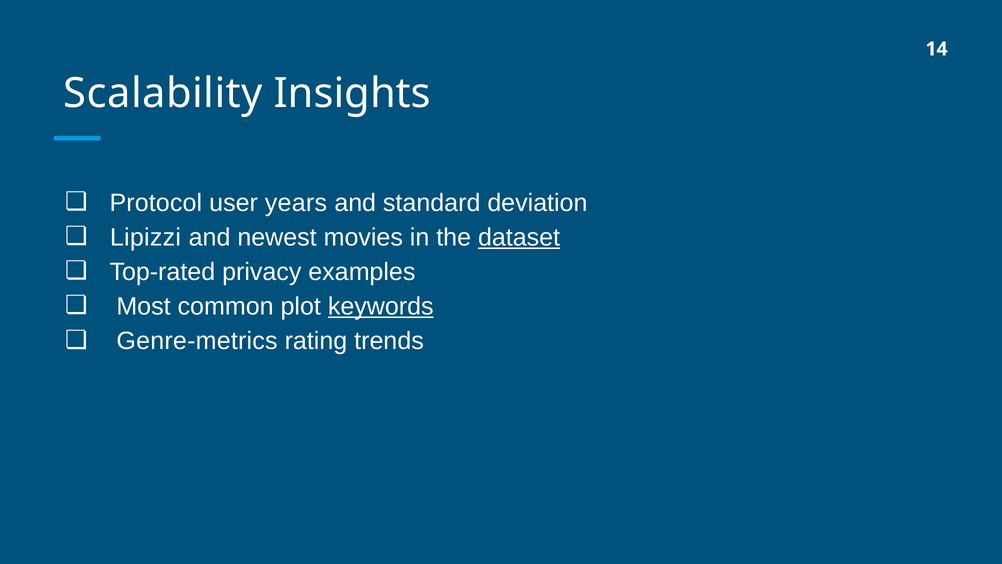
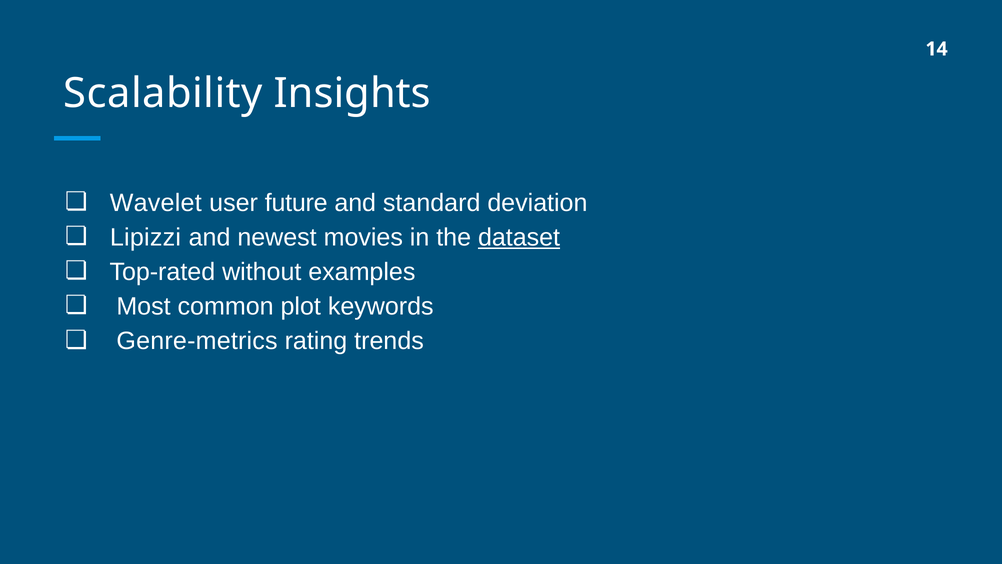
Protocol: Protocol -> Wavelet (156, 203)
years: years -> future (296, 203)
privacy: privacy -> without (262, 272)
keywords underline: present -> none (381, 306)
